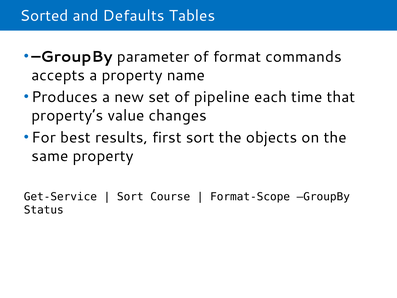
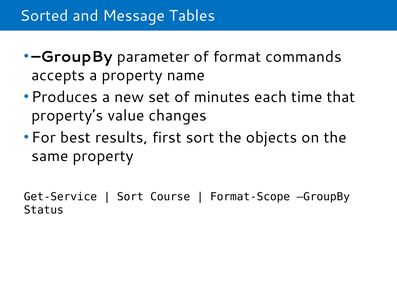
Defaults: Defaults -> Message (134, 16)
pipeline: pipeline -> minutes (222, 97)
